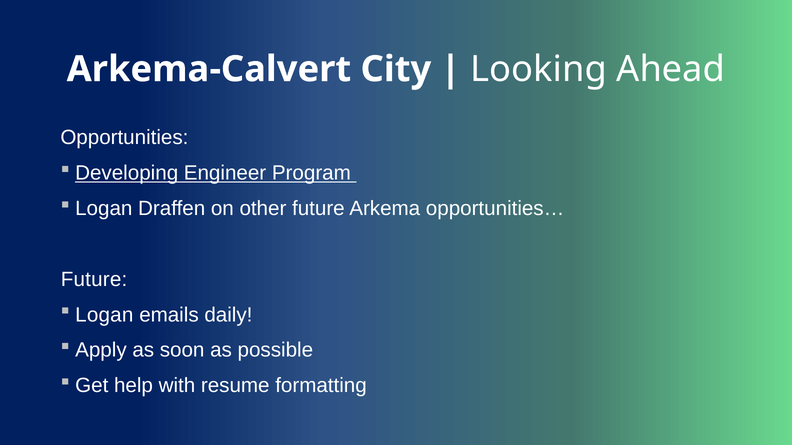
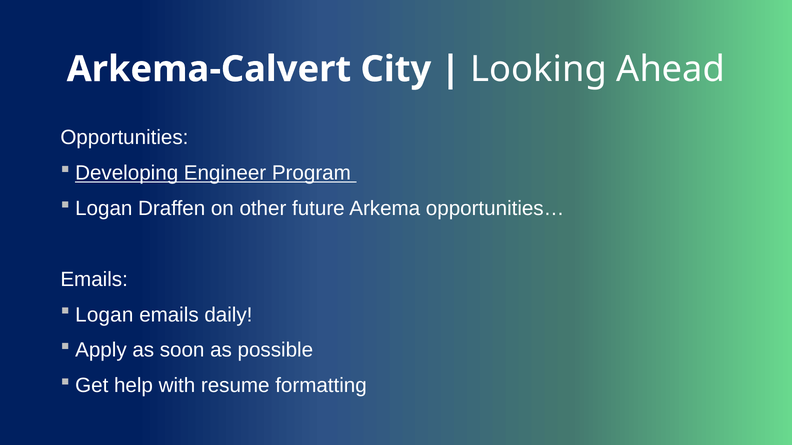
Future: Future -> Emails (94, 280)
